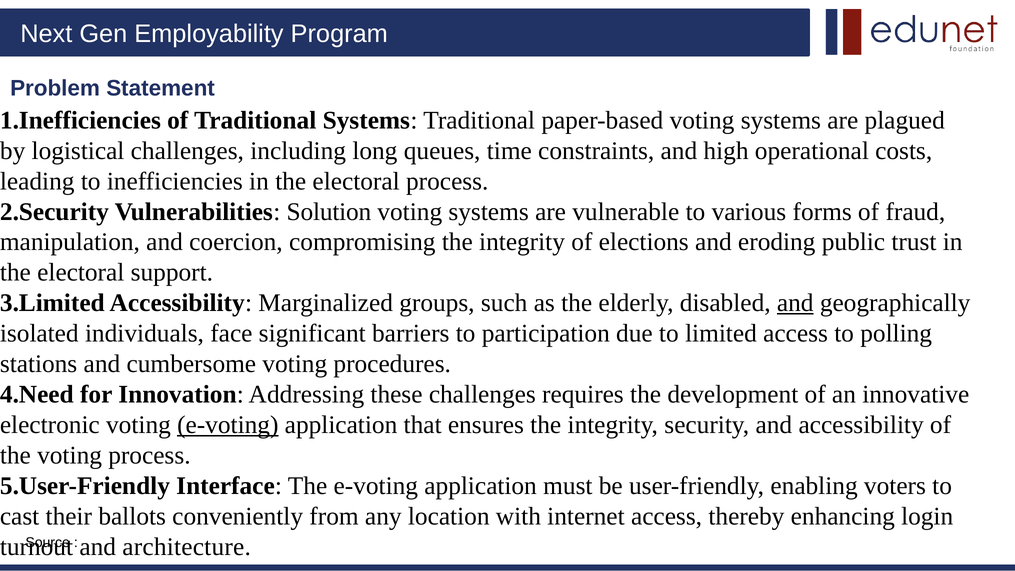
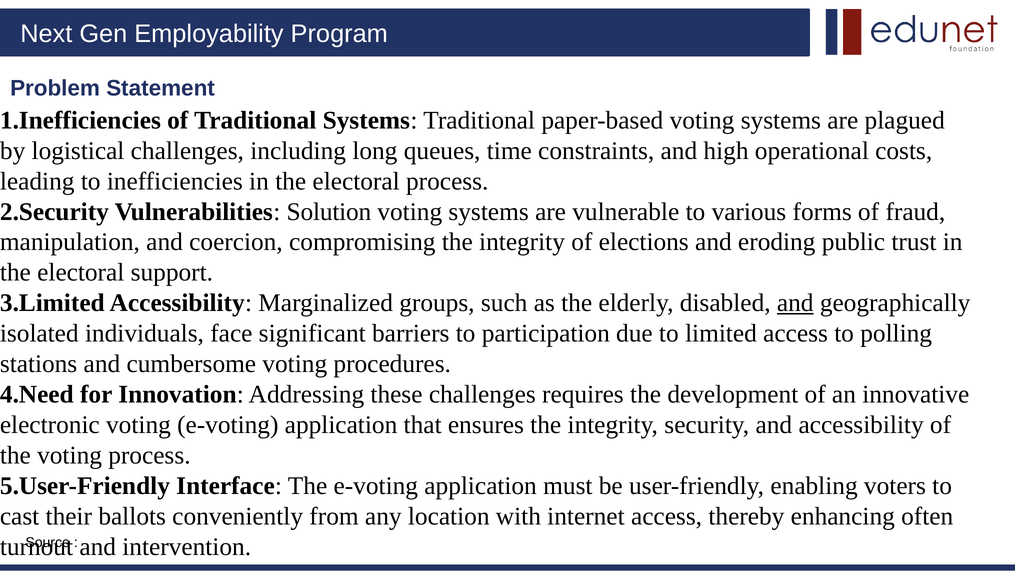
e-voting underline: present -> none (228, 425)
login: login -> often (927, 516)
architecture: architecture -> intervention (187, 547)
